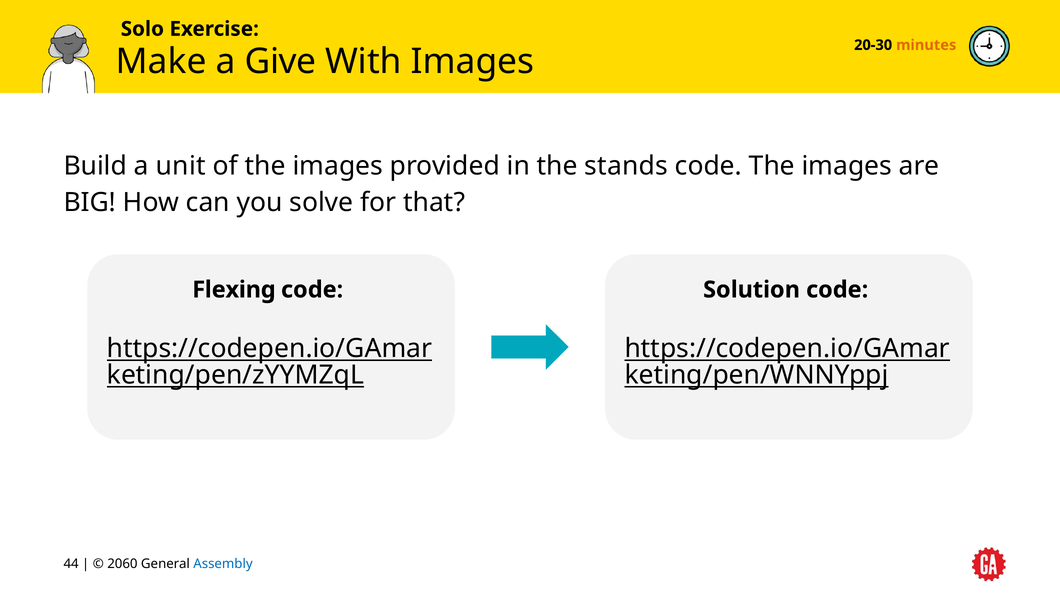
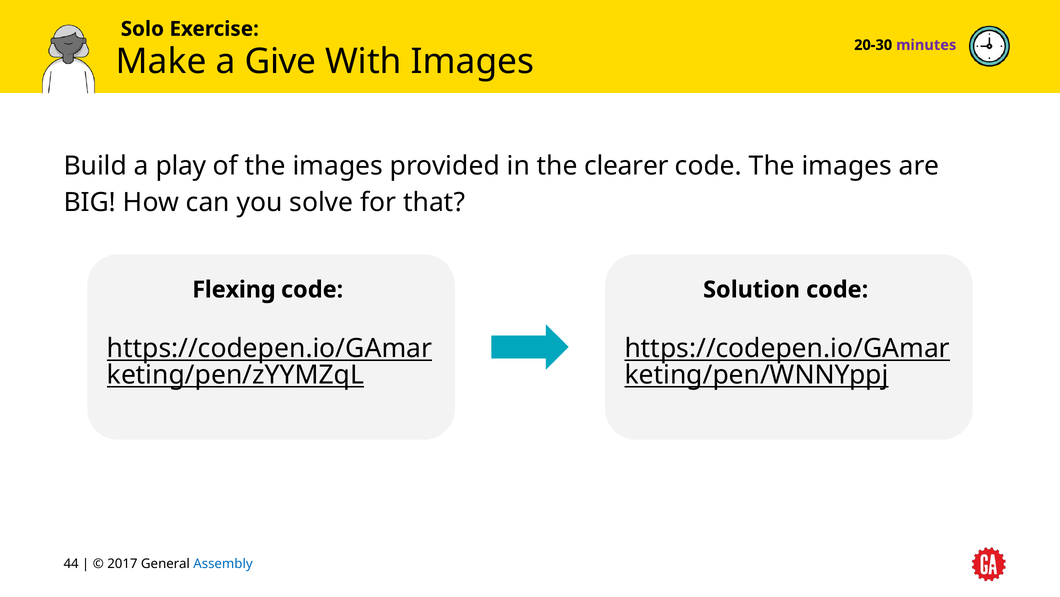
minutes colour: orange -> purple (926, 45)
unit: unit -> play (181, 166)
stands: stands -> clearer (626, 166)
2060: 2060 -> 2017 (122, 563)
